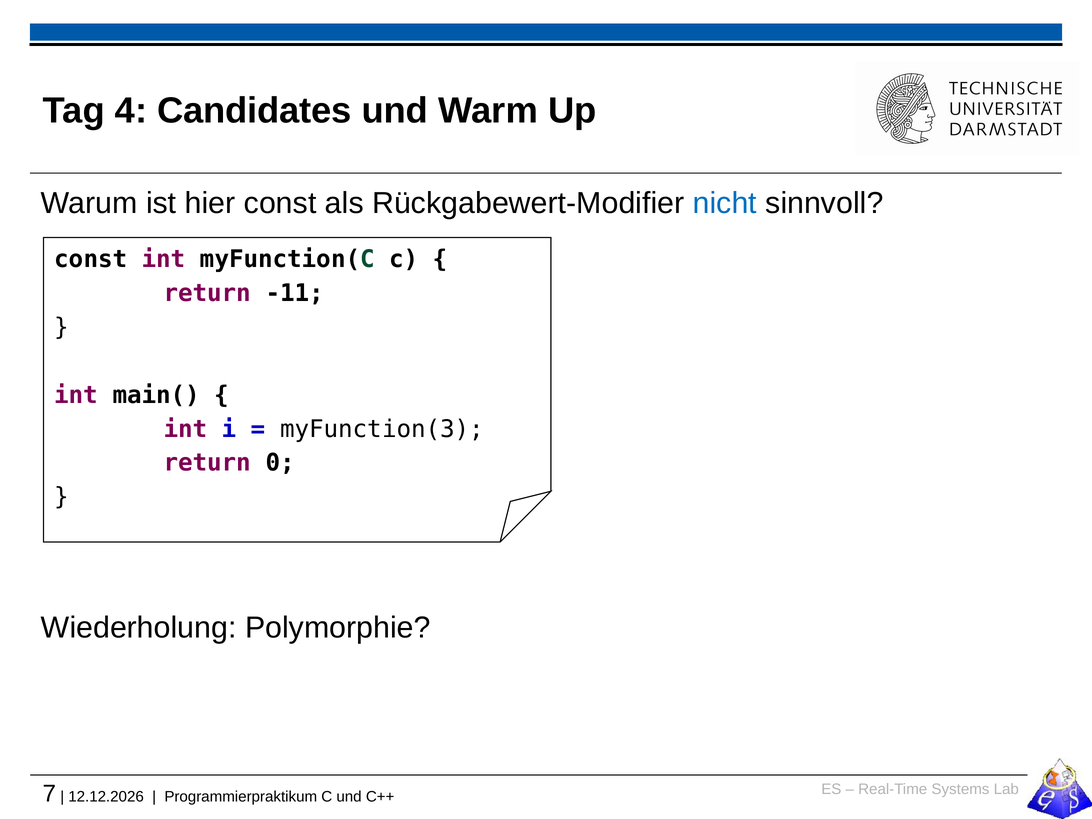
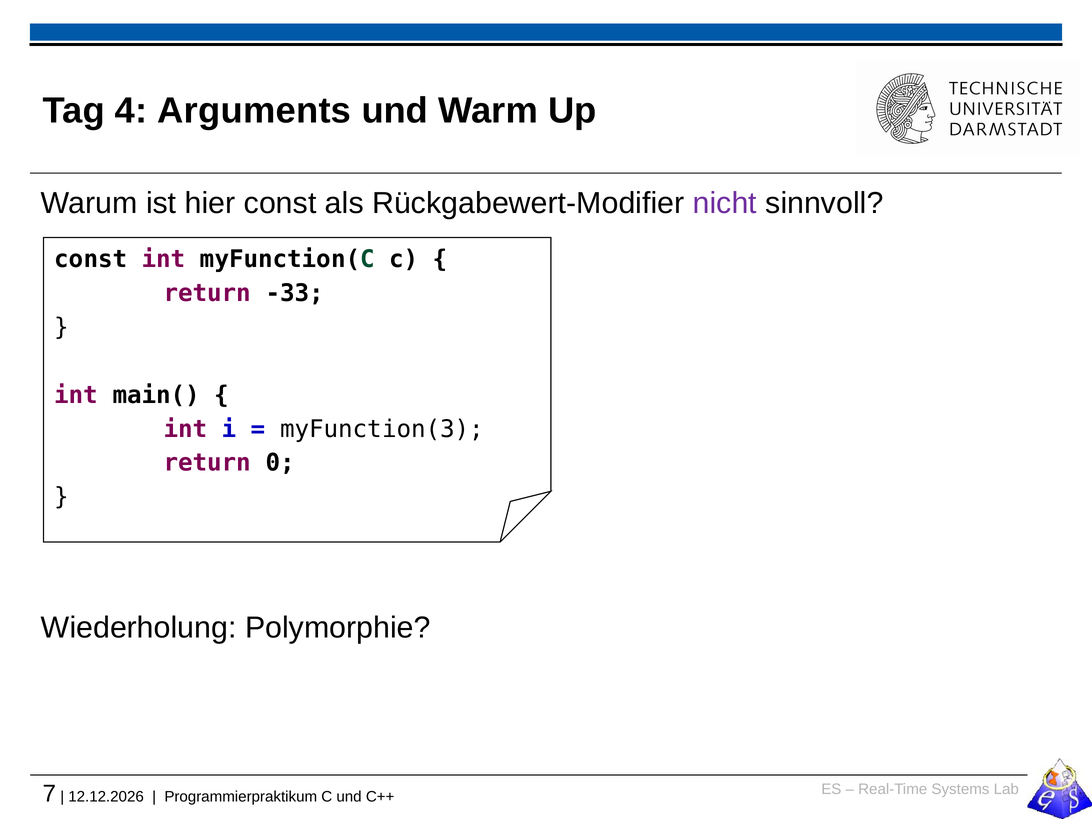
Candidates: Candidates -> Arguments (254, 111)
nicht colour: blue -> purple (725, 203)
-11: -11 -> -33 (295, 293)
